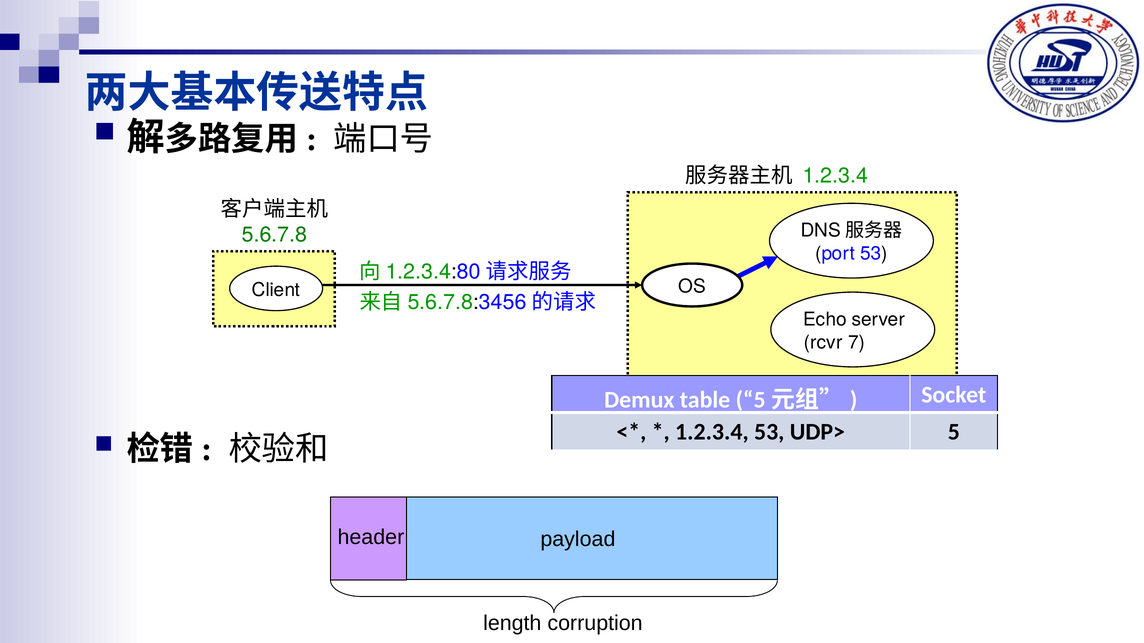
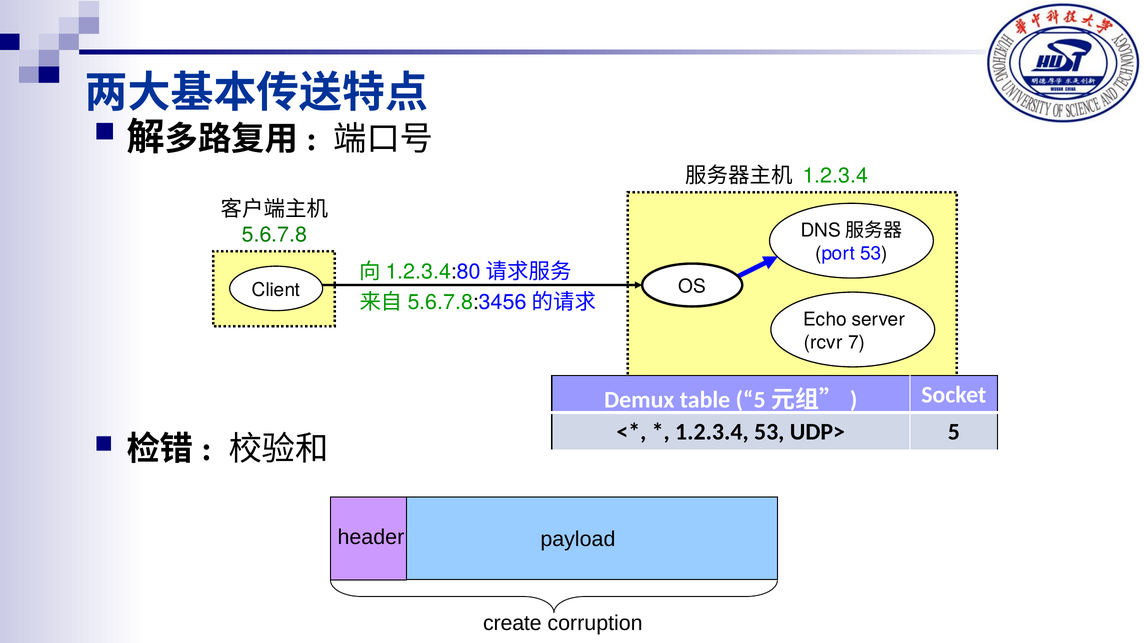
length: length -> create (512, 624)
